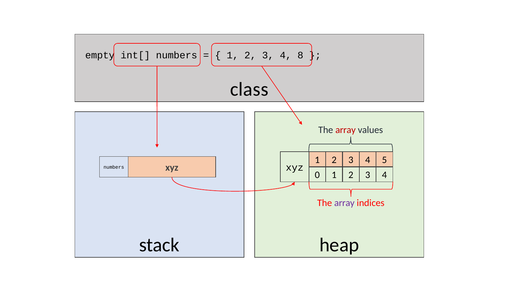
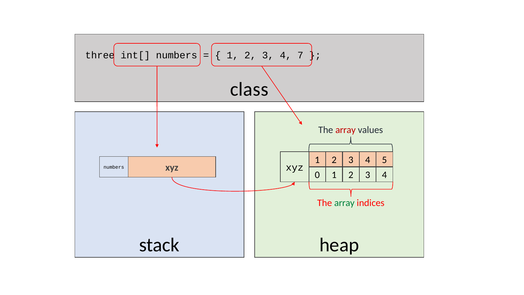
empty: empty -> three (100, 55)
8: 8 -> 7 (300, 55)
array colour: purple -> green (344, 203)
